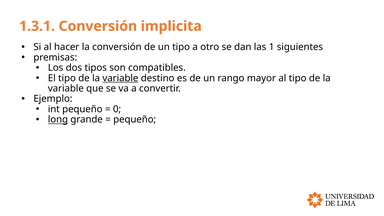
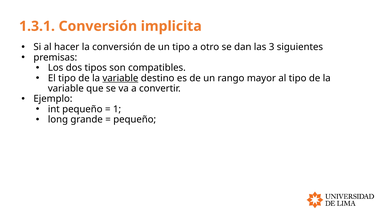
1: 1 -> 3 (272, 47)
0: 0 -> 1 (117, 109)
long underline: present -> none (58, 120)
